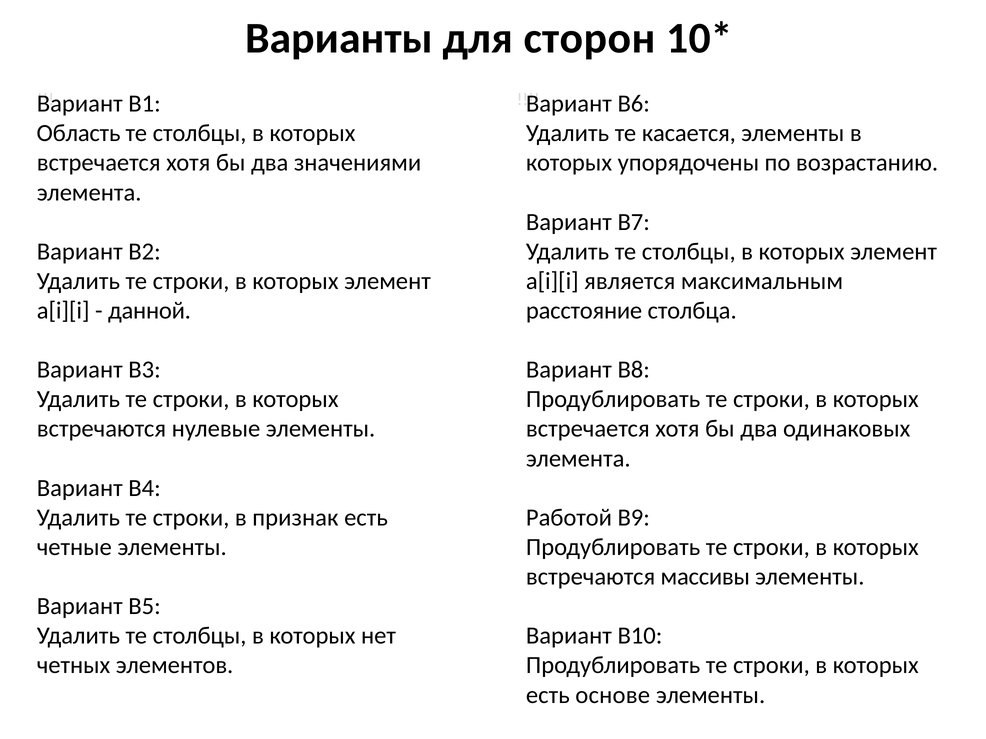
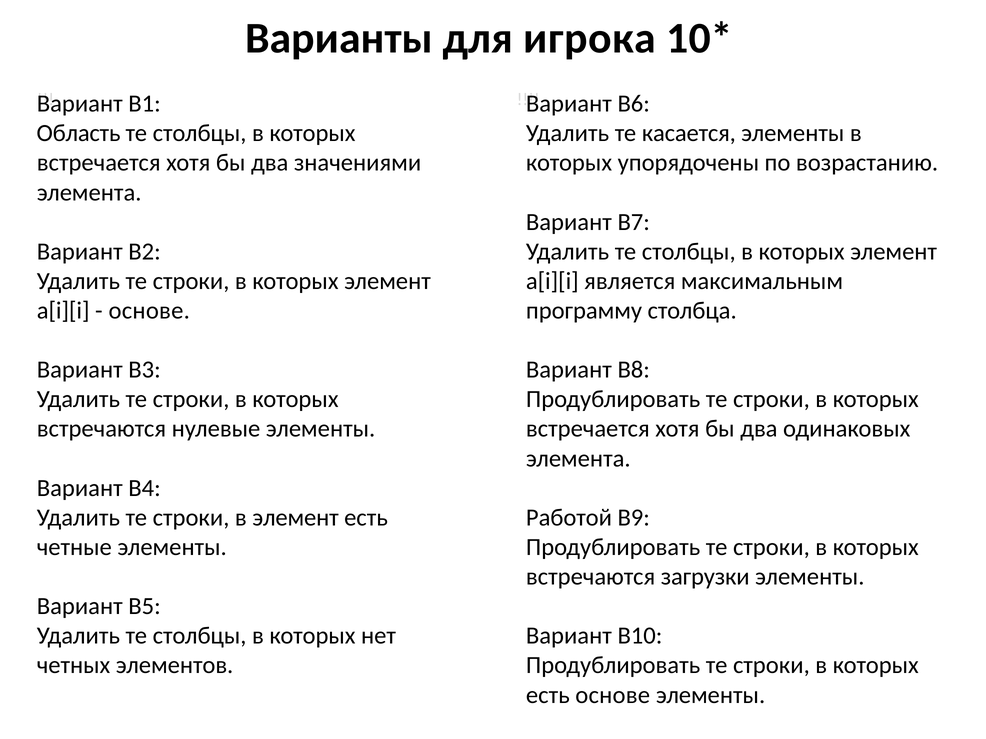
сторон: сторон -> игрока (590, 38)
данной: данной -> основе (149, 311)
расстояние: расстояние -> программу (584, 311)
в признак: признак -> элемент (296, 518)
массивы: массивы -> загрузки (705, 577)
